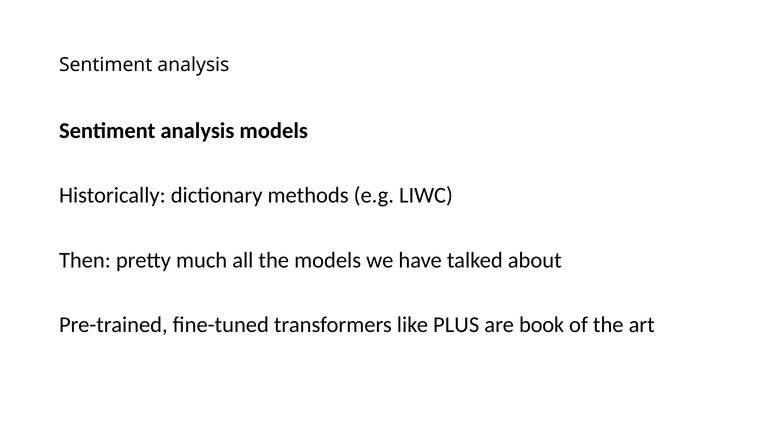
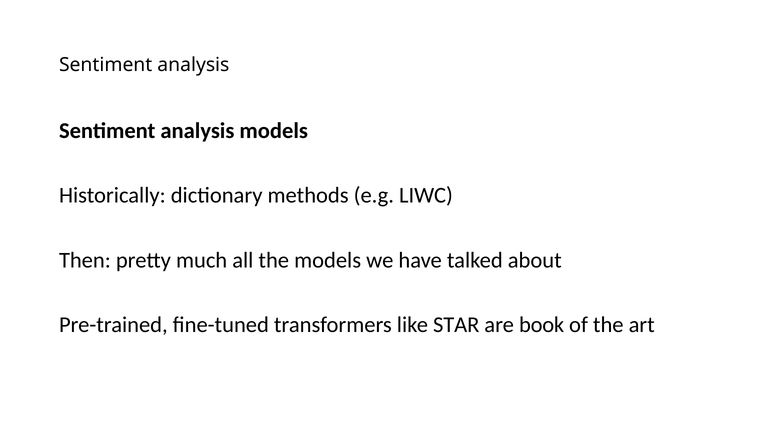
PLUS: PLUS -> STAR (456, 325)
